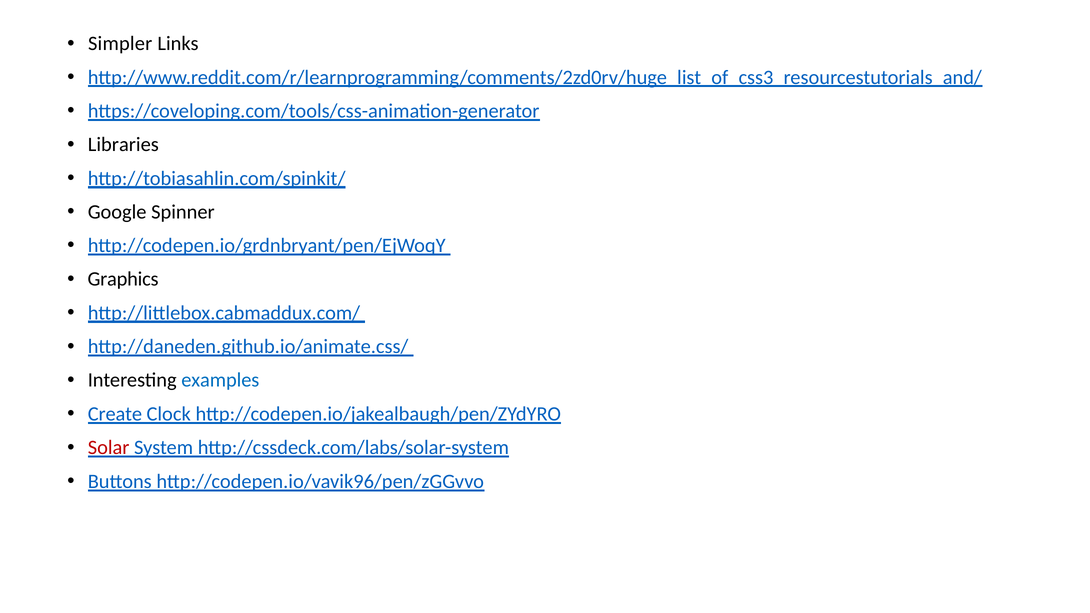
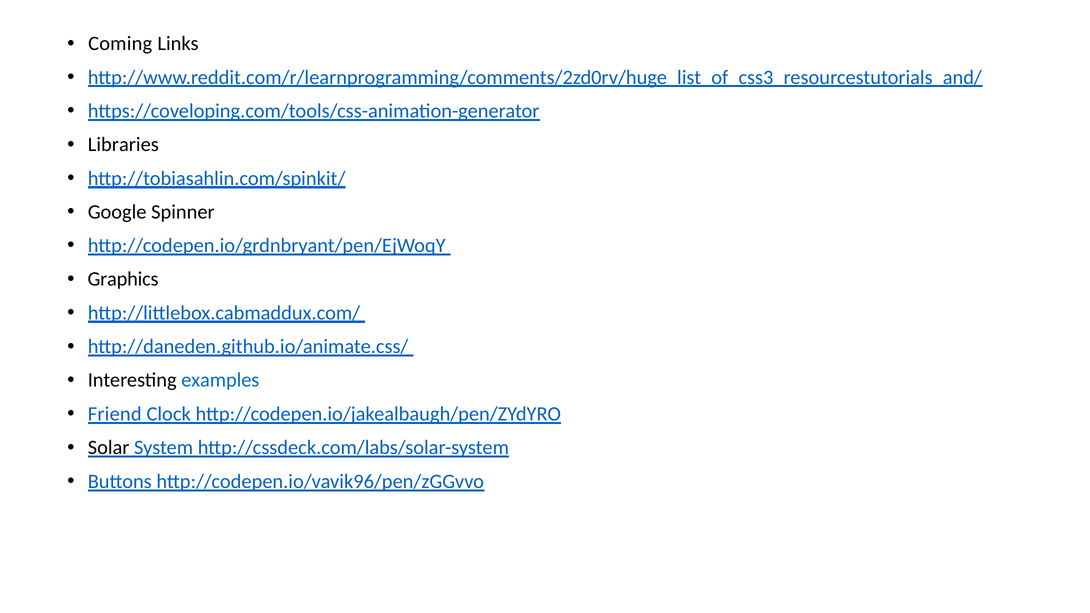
Simpler: Simpler -> Coming (120, 44)
Create: Create -> Friend (115, 414)
Solar colour: red -> black (109, 448)
